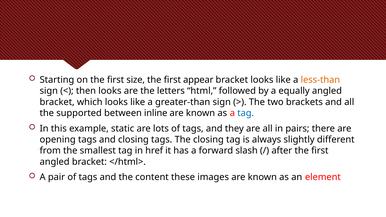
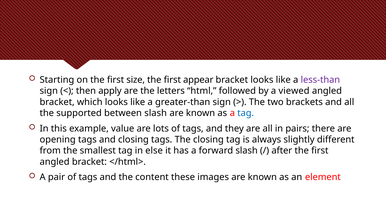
less-than colour: orange -> purple (320, 80)
then looks: looks -> apply (110, 91)
equally: equally -> viewed (294, 91)
between inline: inline -> slash (156, 113)
static: static -> value (123, 129)
href: href -> else (154, 151)
